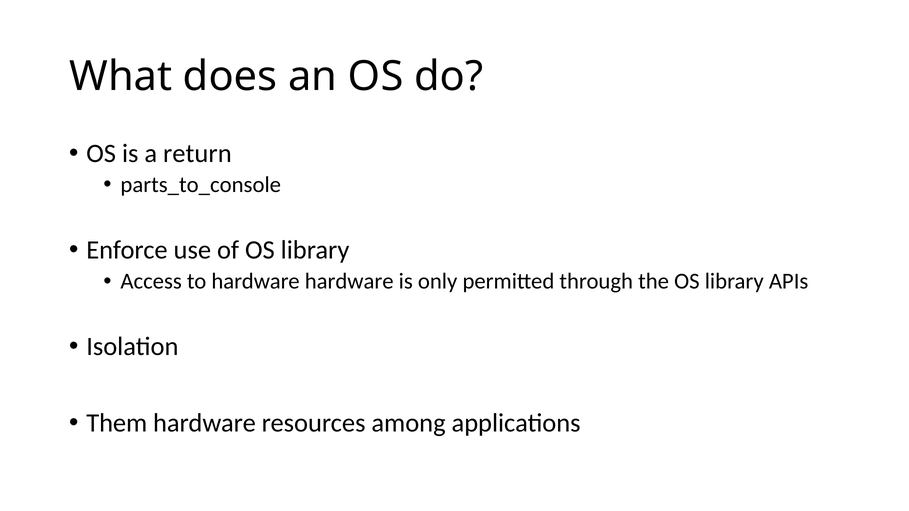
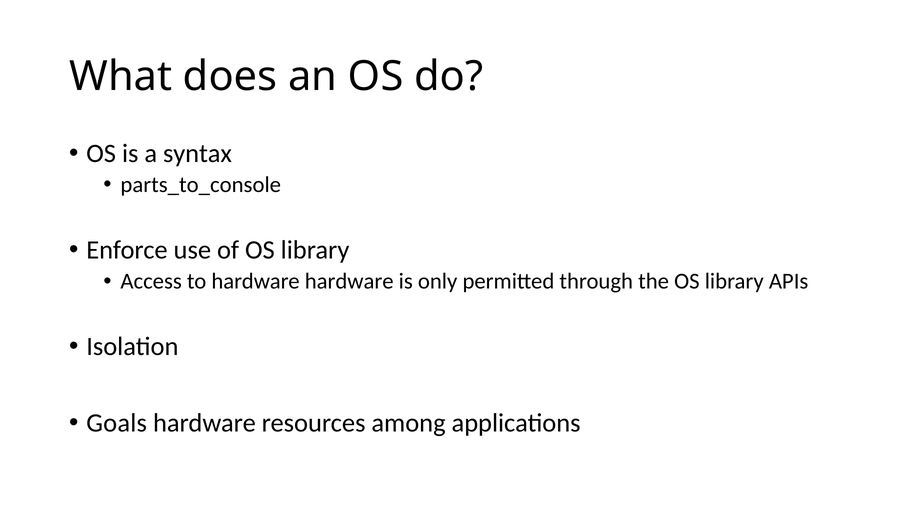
return: return -> syntax (197, 154)
Them: Them -> Goals (117, 423)
